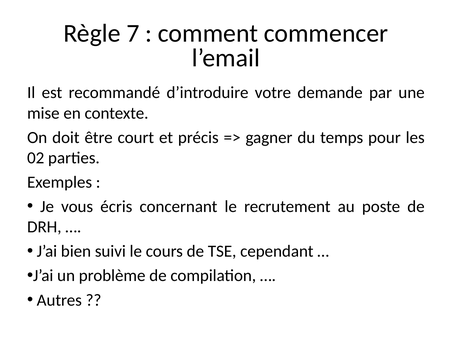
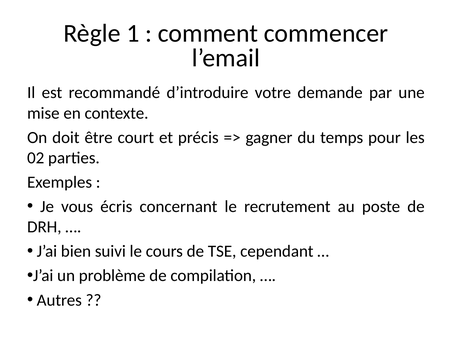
7: 7 -> 1 (133, 33)
